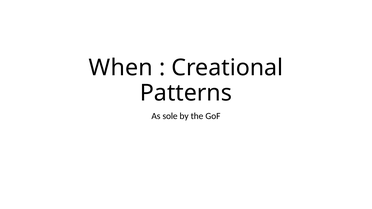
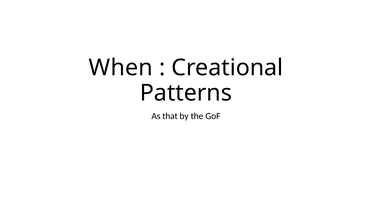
sole: sole -> that (170, 116)
